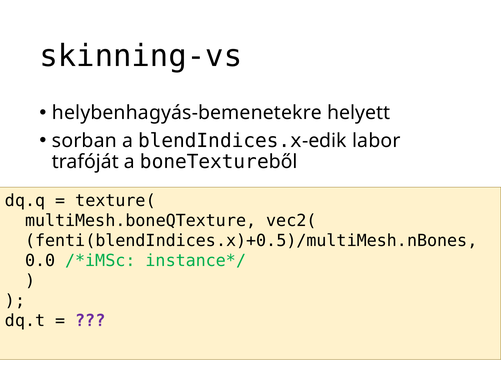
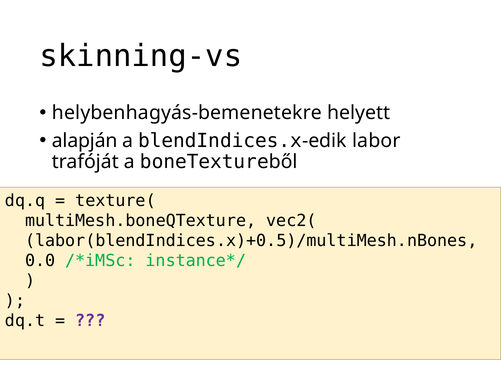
sorban: sorban -> alapján (85, 141)
fenti(blendIndices.x)+0.5)/multiMesh.nBones: fenti(blendIndices.x)+0.5)/multiMesh.nBones -> labor(blendIndices.x)+0.5)/multiMesh.nBones (251, 241)
